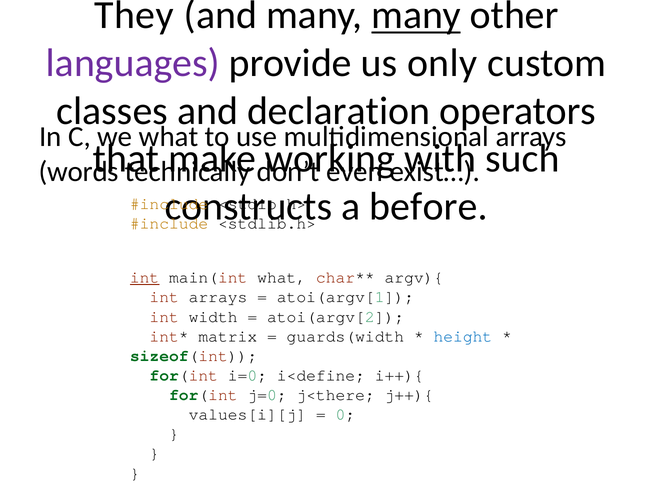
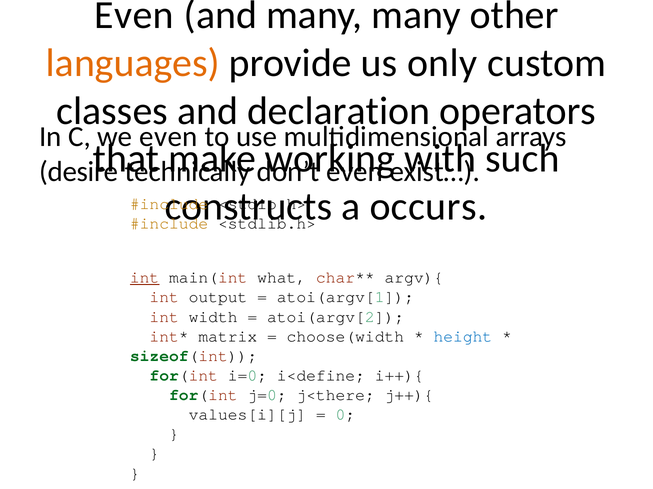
They: They -> Even (134, 15)
many underline: present -> none (416, 15)
languages colour: purple -> orange (133, 63)
what: what -> even (168, 137)
words: words -> desire (79, 172)
before: before -> occurs (428, 207)
int arrays: arrays -> output (218, 298)
guards(width: guards(width -> choose(width (345, 337)
